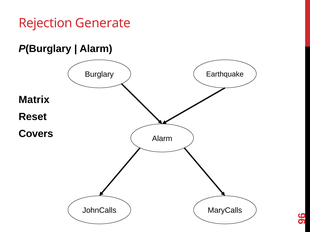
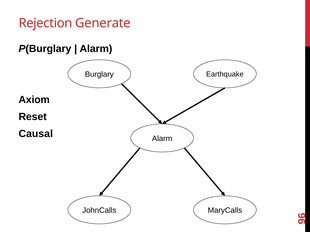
Matrix: Matrix -> Axiom (34, 100)
Covers: Covers -> Causal (36, 134)
